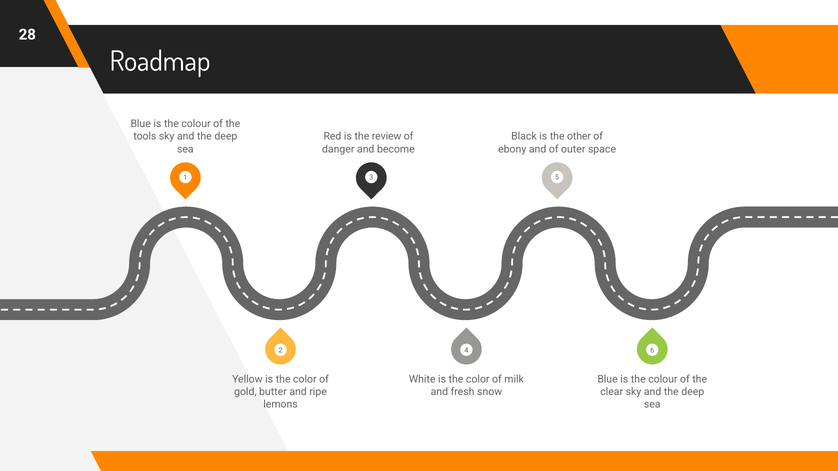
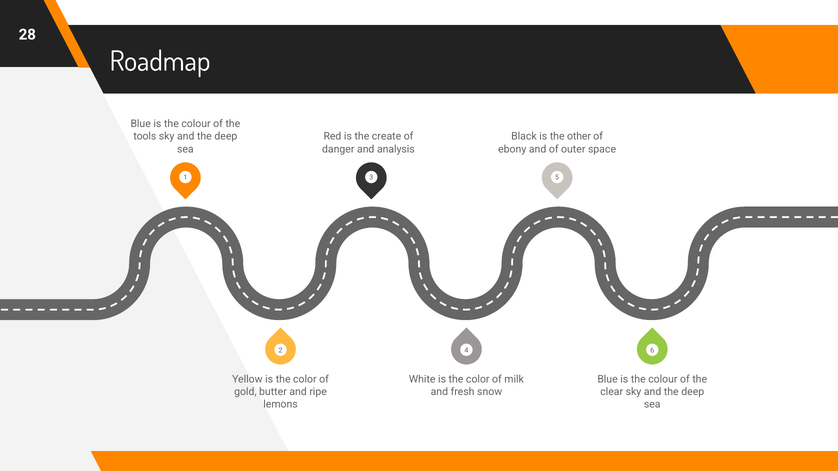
review: review -> create (387, 137)
become: become -> analysis (396, 149)
